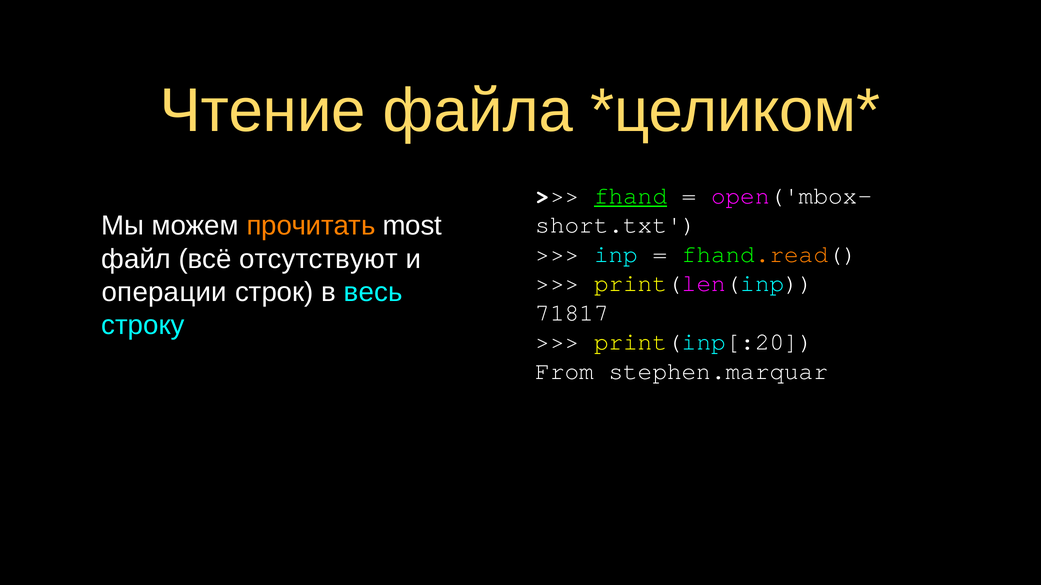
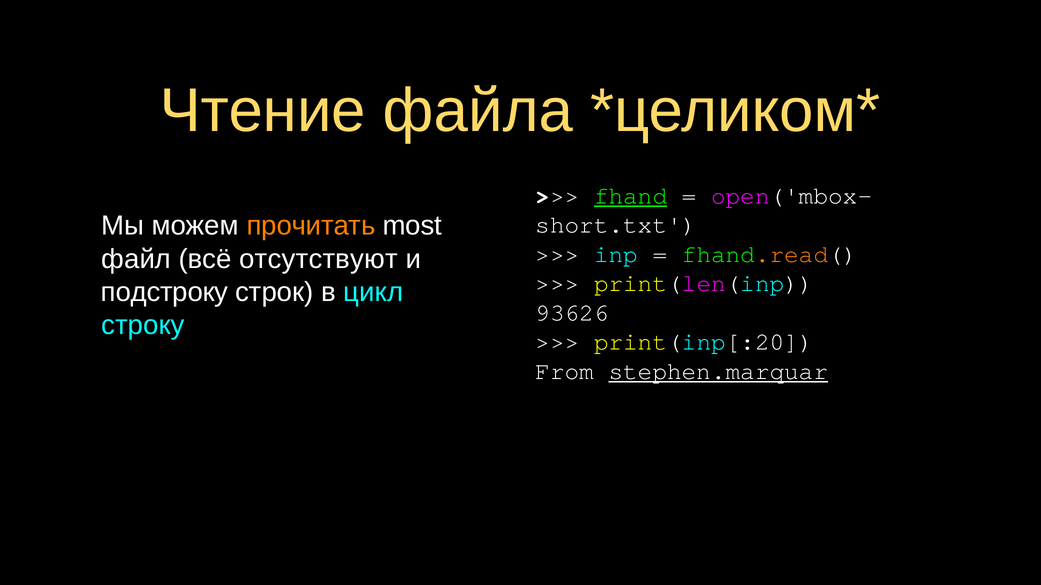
операции: операции -> подстроку (165, 292)
весь: весь -> цикл (373, 292)
71817: 71817 -> 93626 (572, 313)
stephen.marquar underline: none -> present (718, 372)
